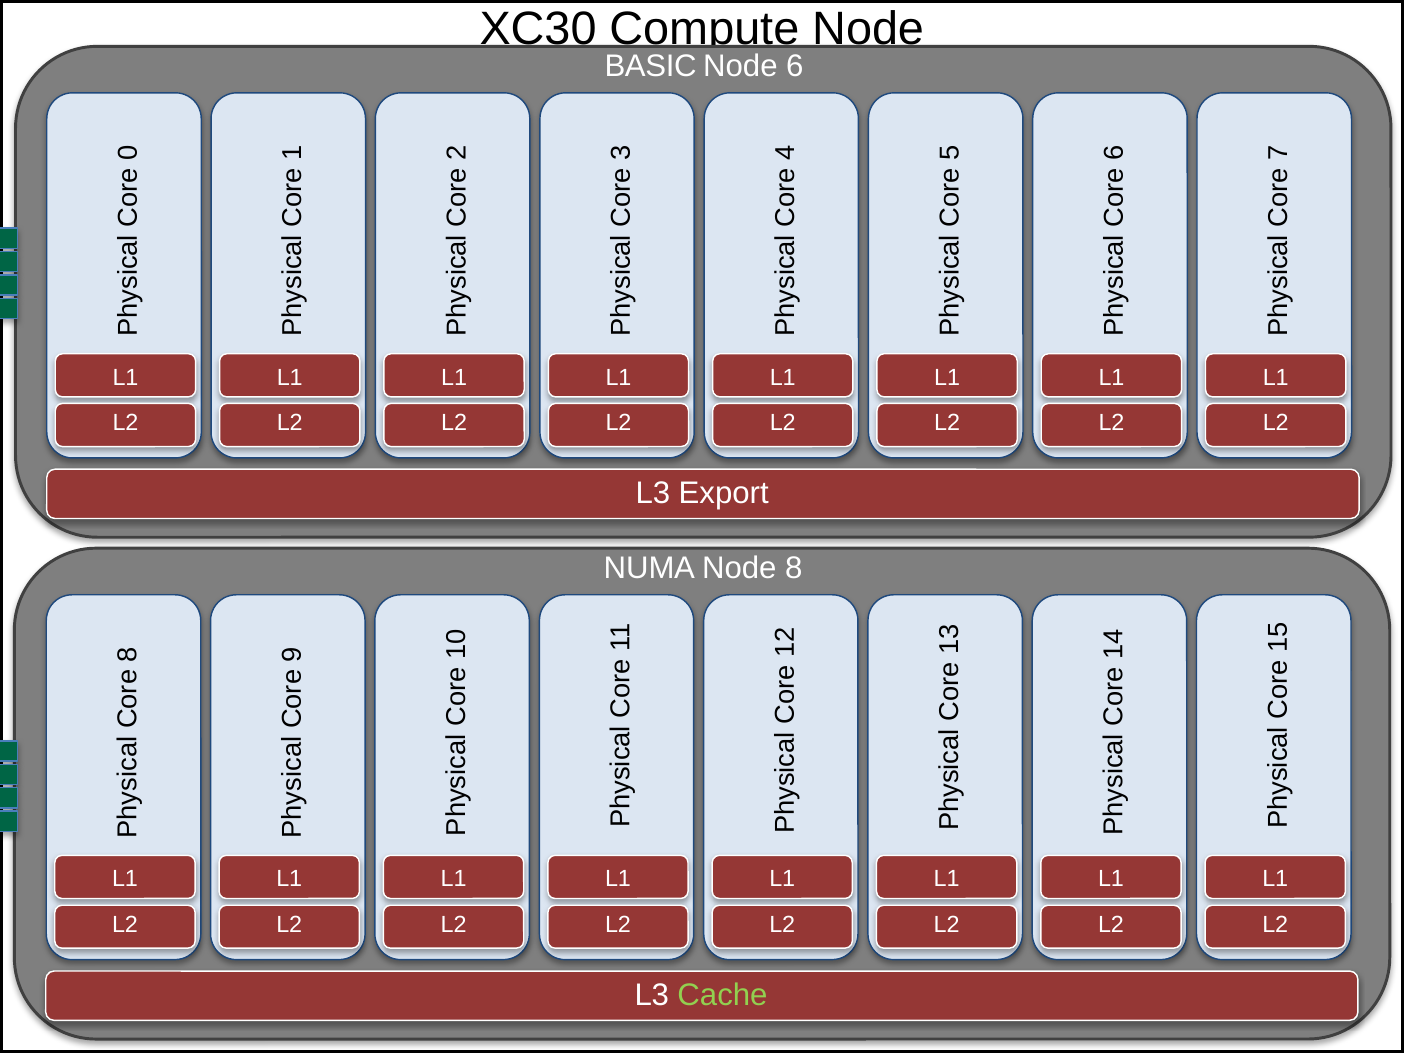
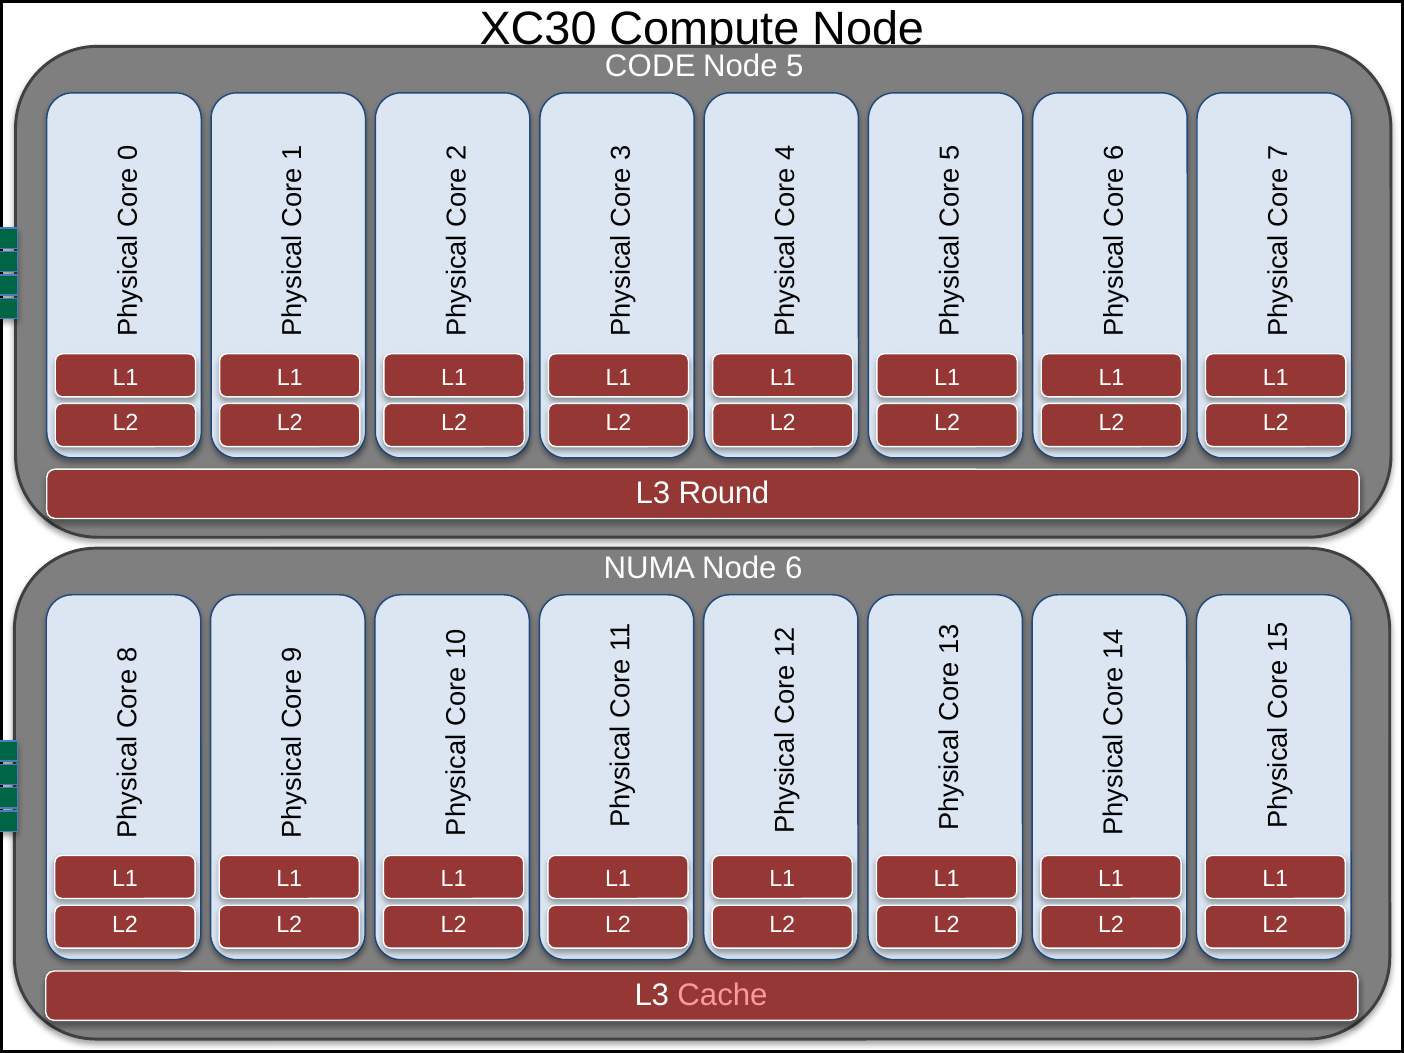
BASIC: BASIC -> CODE (650, 66)
Node 6: 6 -> 5 (795, 66)
Export: Export -> Round (724, 493)
Node 8: 8 -> 6 (794, 568)
Cache colour: light green -> pink (723, 995)
